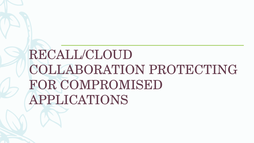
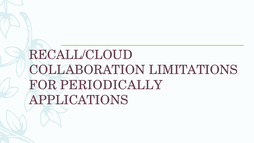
PROTECTING: PROTECTING -> LIMITATIONS (193, 70)
COMPROMISED: COMPROMISED -> PERIODICALLY (111, 85)
